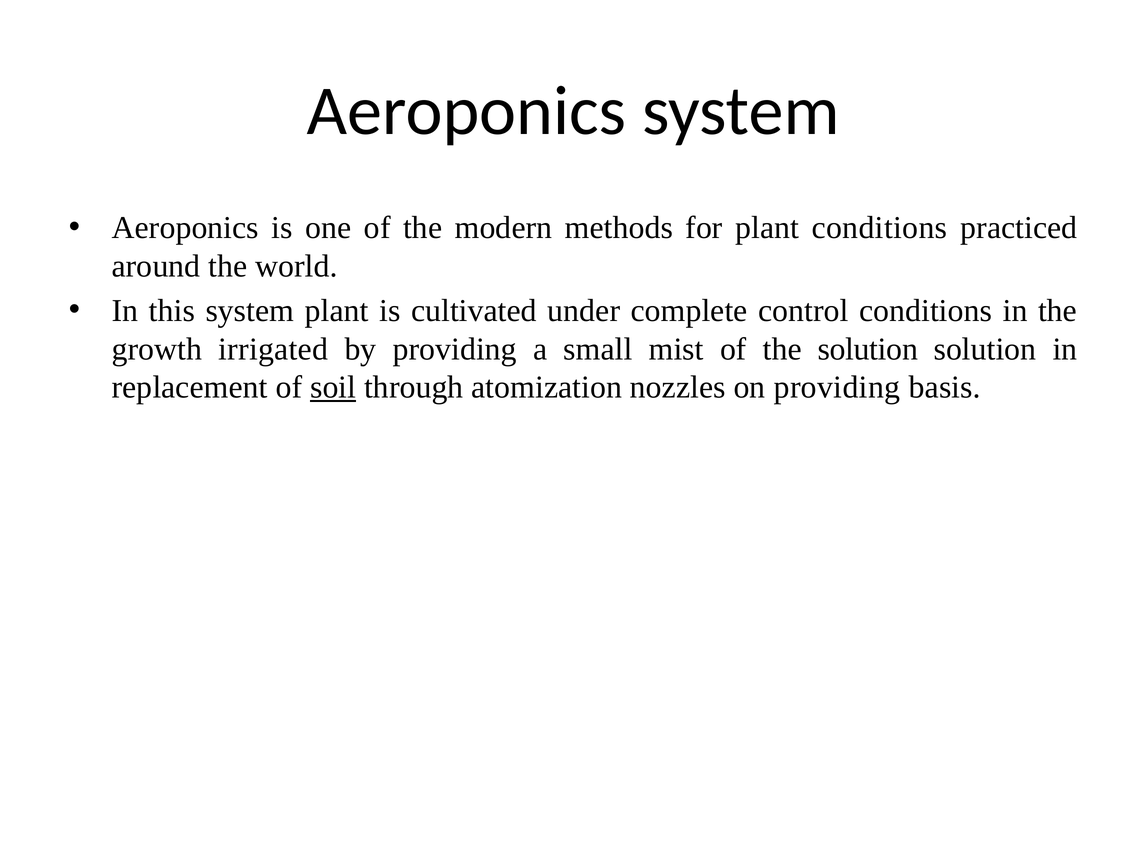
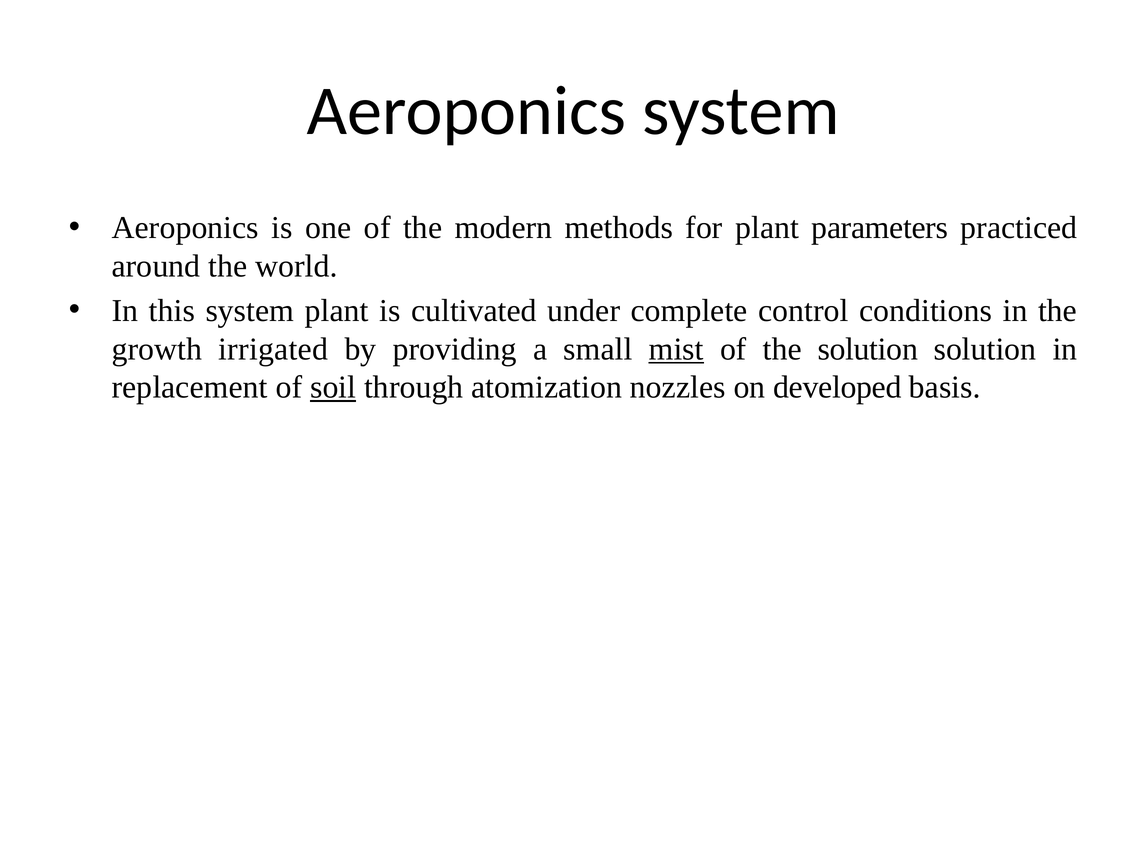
plant conditions: conditions -> parameters (880, 228)
mist underline: none -> present (676, 349)
on providing: providing -> developed (837, 387)
